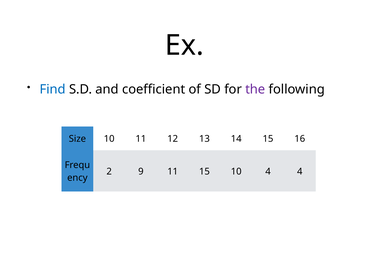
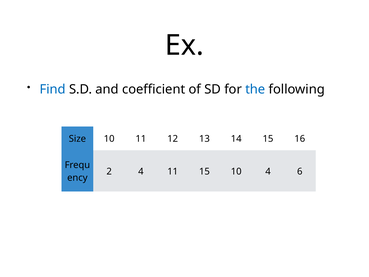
the colour: purple -> blue (255, 89)
2 9: 9 -> 4 (141, 171)
4 4: 4 -> 6 (300, 171)
